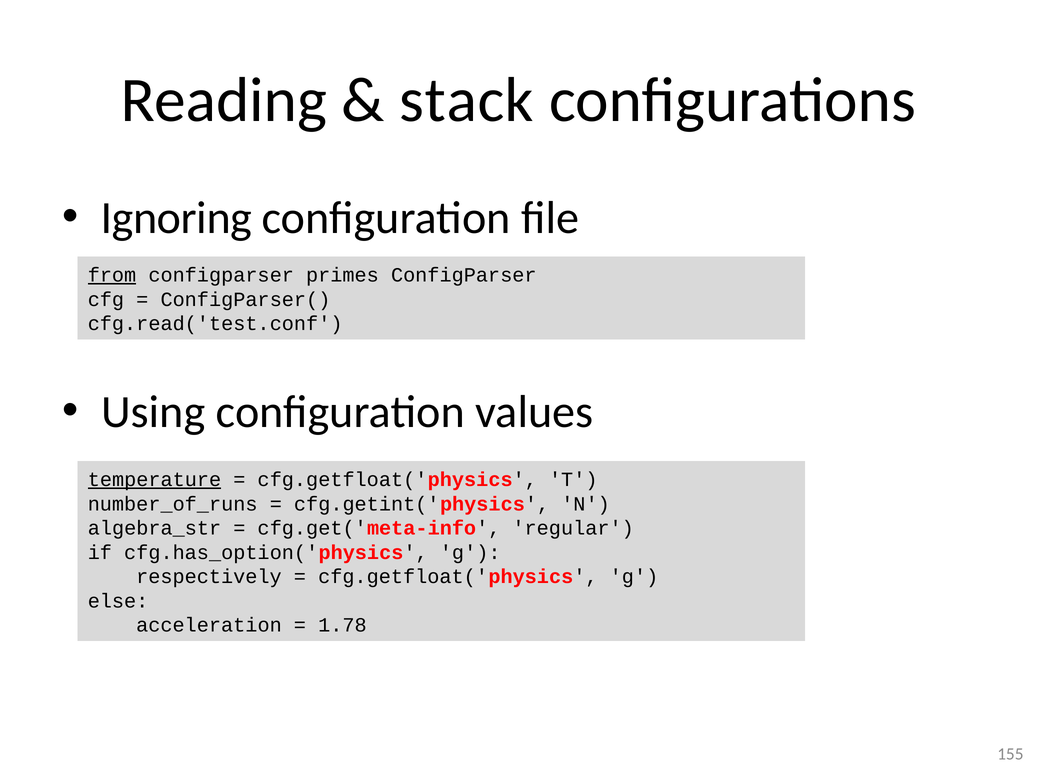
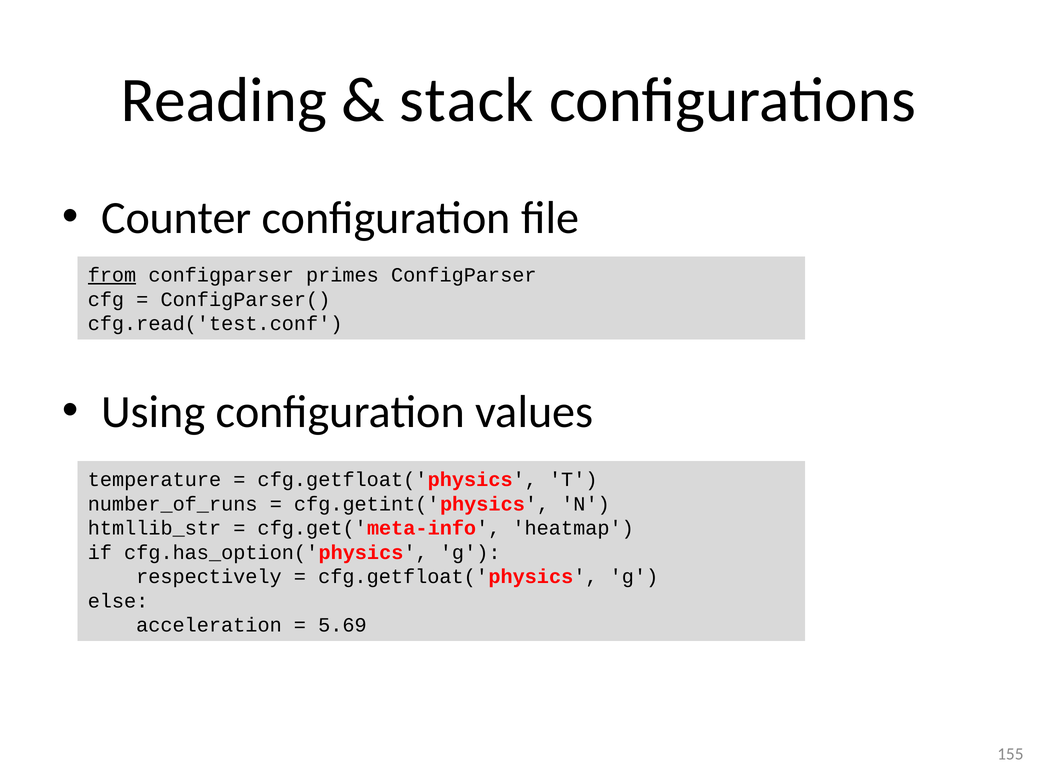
Ignoring: Ignoring -> Counter (176, 218)
temperature underline: present -> none (154, 479)
algebra_str: algebra_str -> htmllib_str (154, 528)
regular: regular -> heatmap (573, 528)
1.78: 1.78 -> 5.69 (342, 625)
